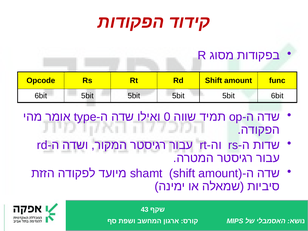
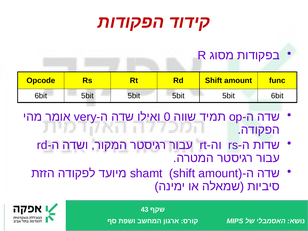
type: type -> very (85, 117)
